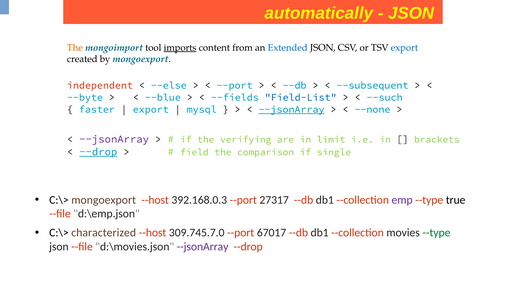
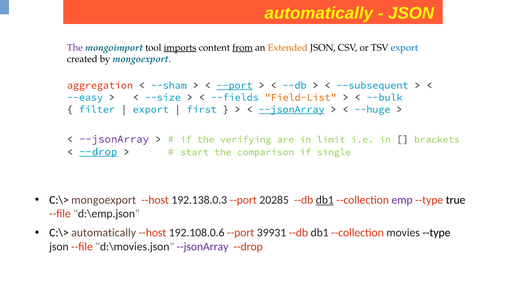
The colour: orange -> purple (75, 47)
from underline: none -> present (243, 47)
Extended colour: blue -> orange (288, 47)
independent: independent -> aggregation (100, 85)
--else: --else -> --sham (169, 85)
--port underline: none -> present (235, 85)
--byte: --byte -> --easy (85, 97)
--blue: --blue -> --size (163, 97)
Field-List colour: blue -> orange (301, 97)
--such: --such -> --bulk (385, 97)
faster: faster -> filter (97, 109)
mysql: mysql -> first (202, 109)
--none: --none -> --huge (372, 109)
field: field -> start (194, 152)
392.168.0.3: 392.168.0.3 -> 192.138.0.3 (199, 200)
27317: 27317 -> 20285 (274, 200)
db1 underline: none -> present (325, 200)
C:\> characterized: characterized -> automatically (104, 232)
309.745.7.0: 309.745.7.0 -> 192.108.0.6 (197, 232)
67017: 67017 -> 39931 (272, 232)
--type colour: green -> black (436, 232)
